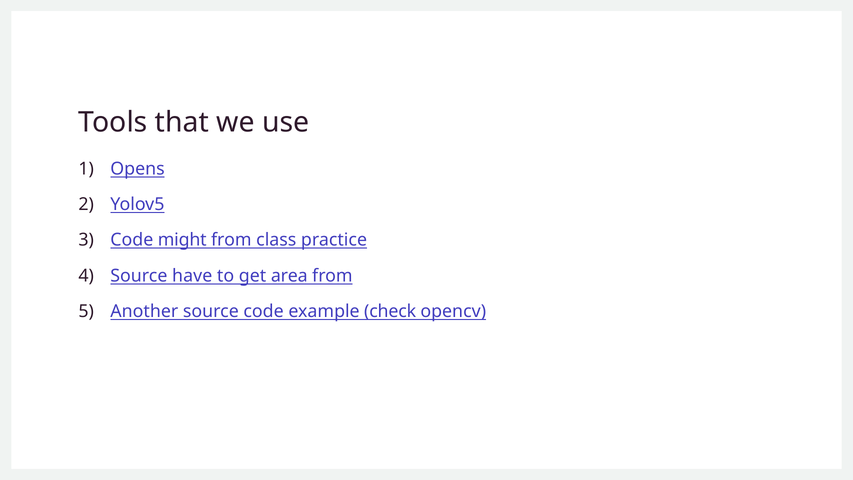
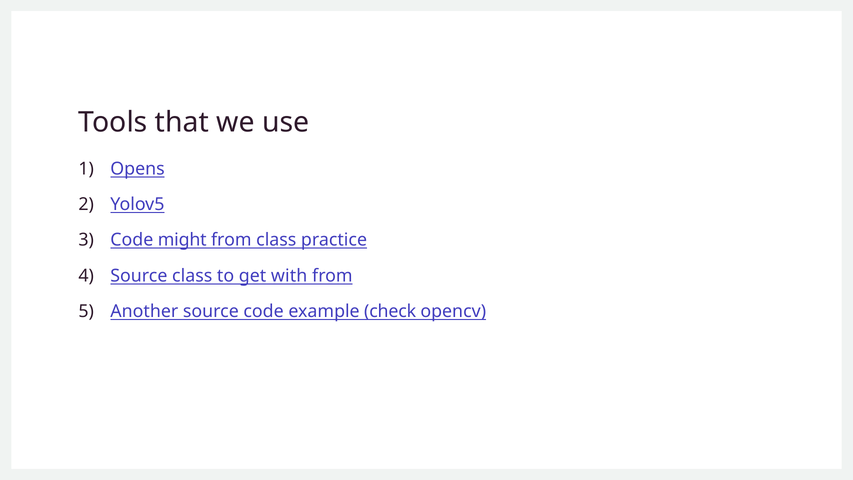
Source have: have -> class (192, 276)
area: area -> with (289, 276)
